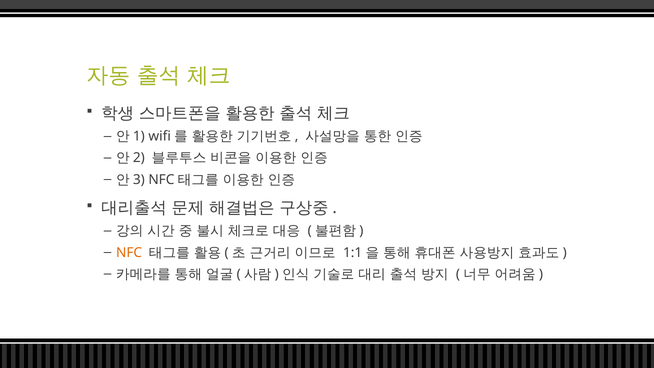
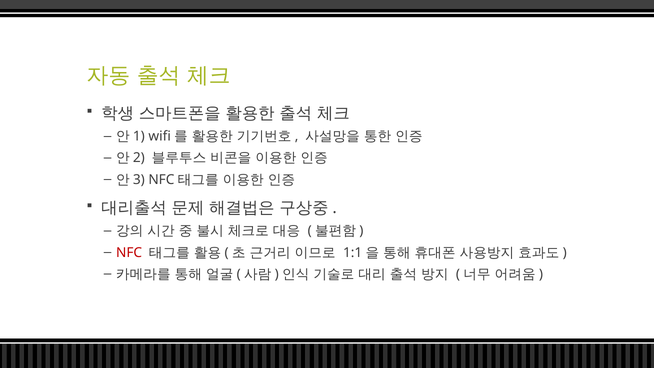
NFC colour: orange -> red (129, 252)
